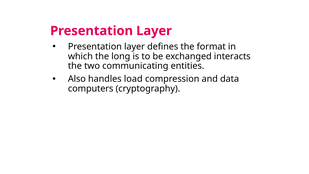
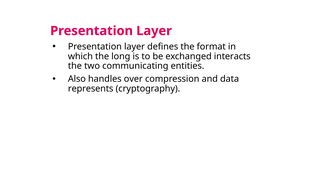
load: load -> over (133, 79)
computers: computers -> represents (91, 89)
